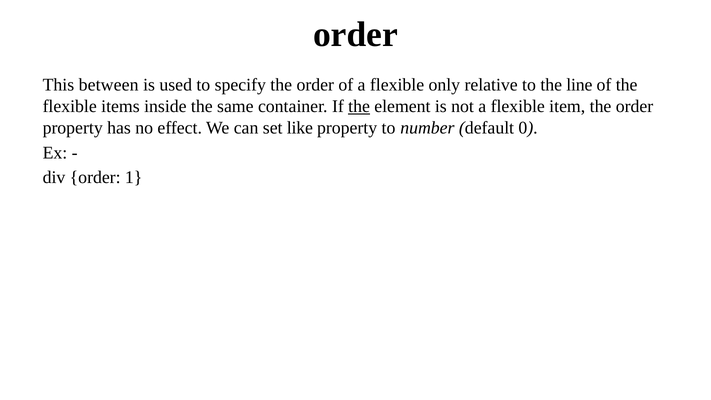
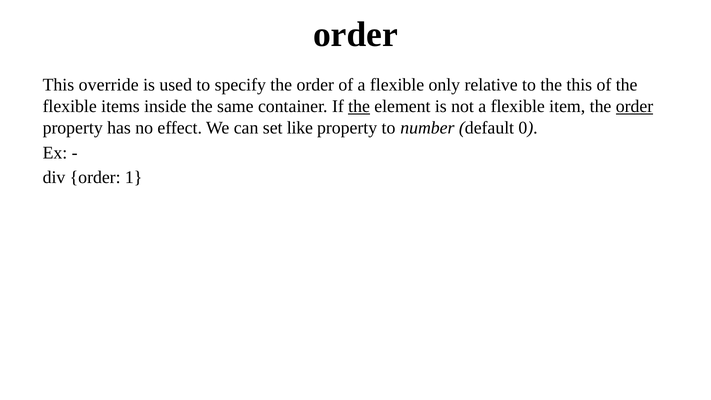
between: between -> override (109, 85)
the line: line -> this (579, 85)
order underline: none -> present (635, 106)
